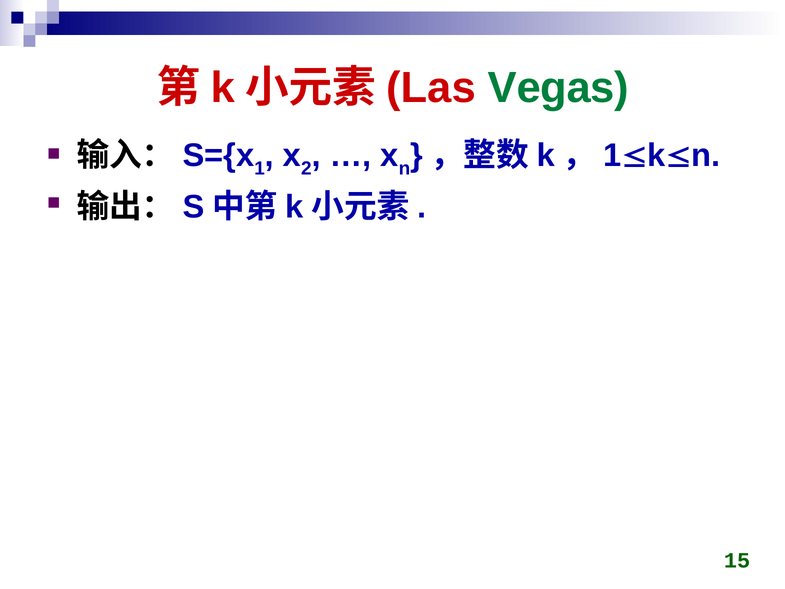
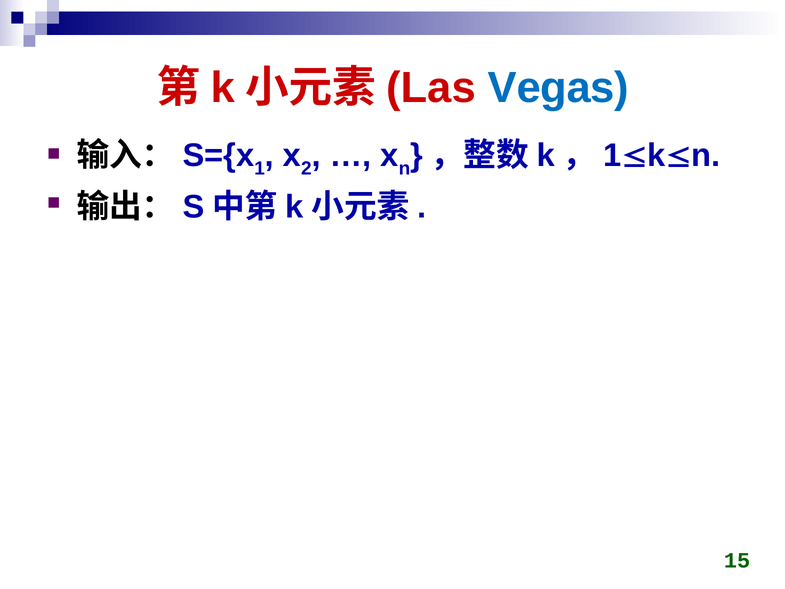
Vegas colour: green -> blue (558, 88)
